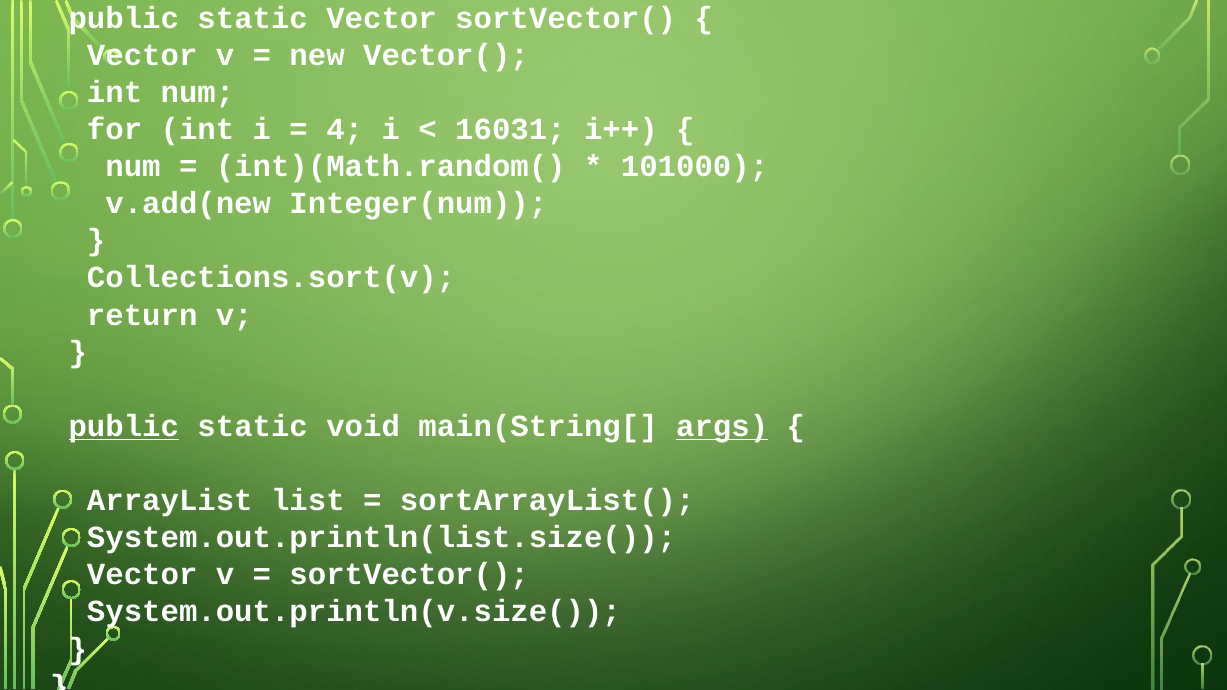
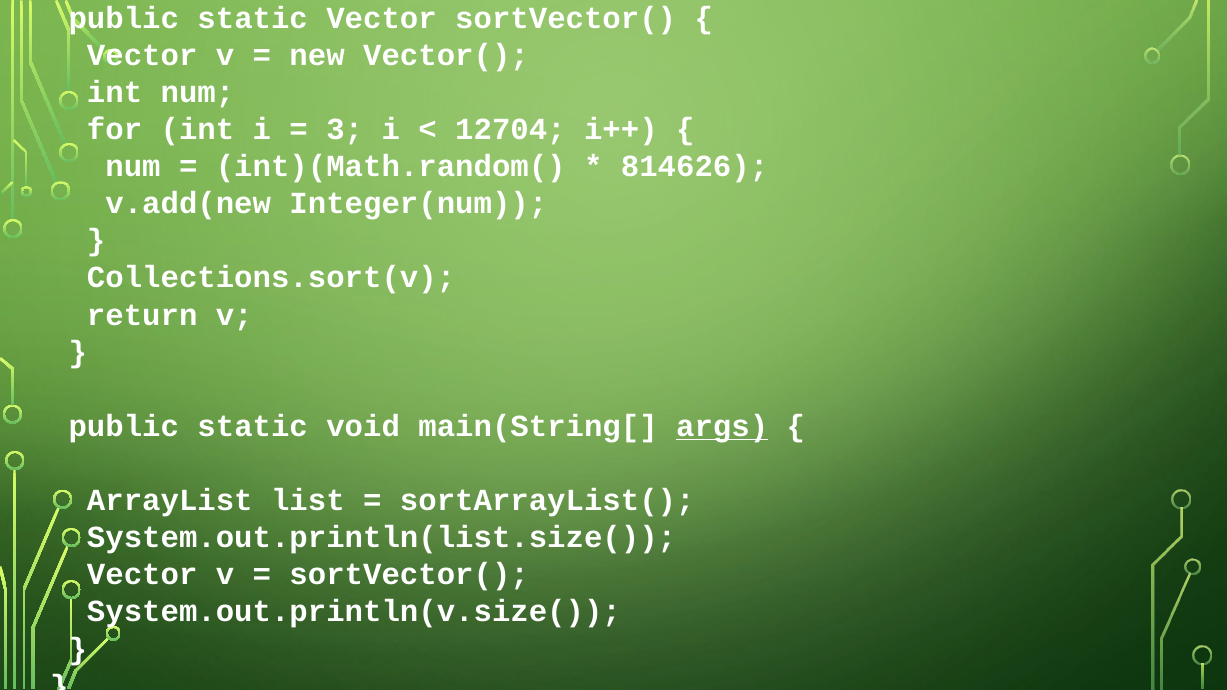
4: 4 -> 3 (345, 129)
16031: 16031 -> 12704 (510, 129)
101000: 101000 -> 814626 (695, 166)
public underline: present -> none (124, 426)
